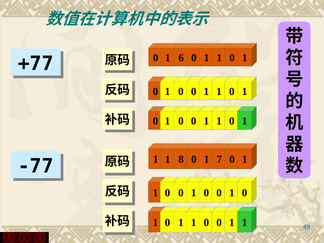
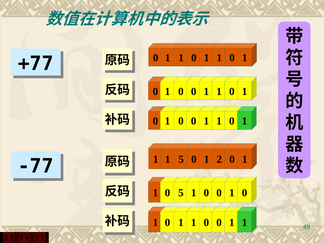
6: 6 -> 1 (181, 58)
1 8: 8 -> 5 (181, 159)
7: 7 -> 2 (219, 159)
0: 0 -> 5 (181, 193)
